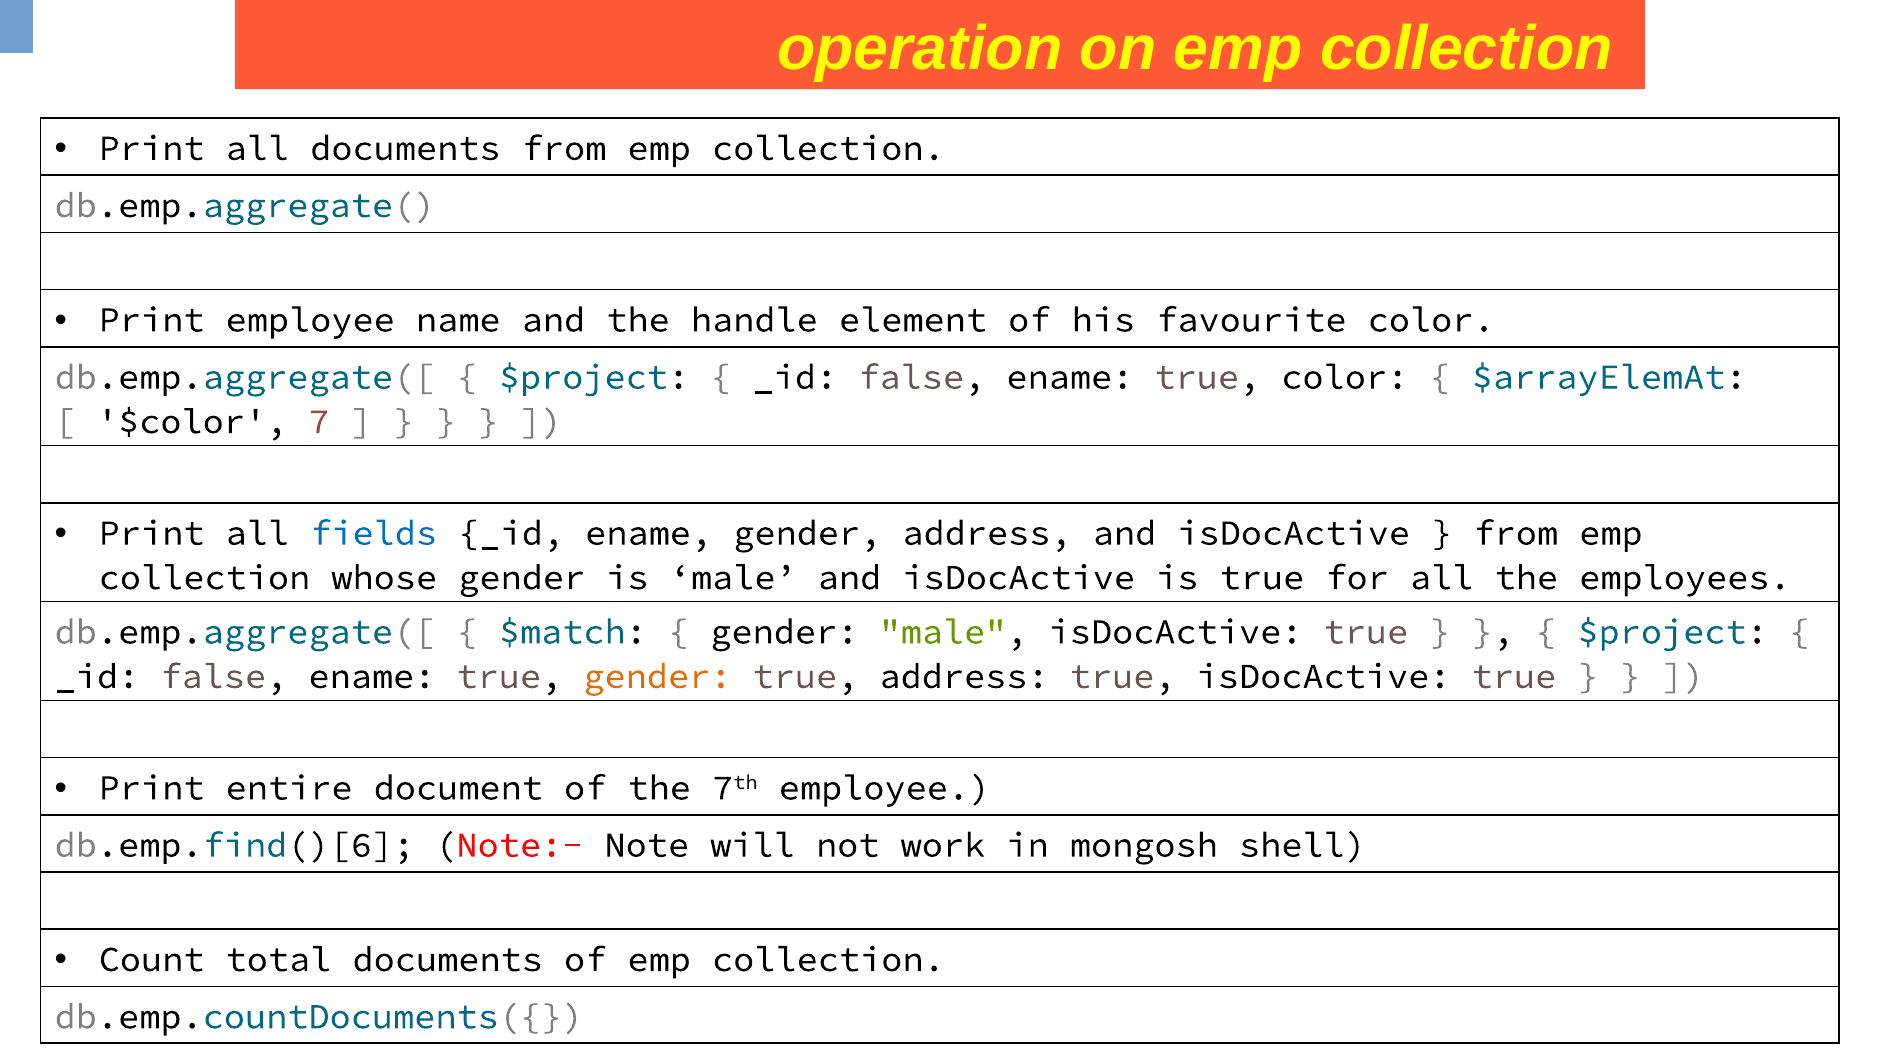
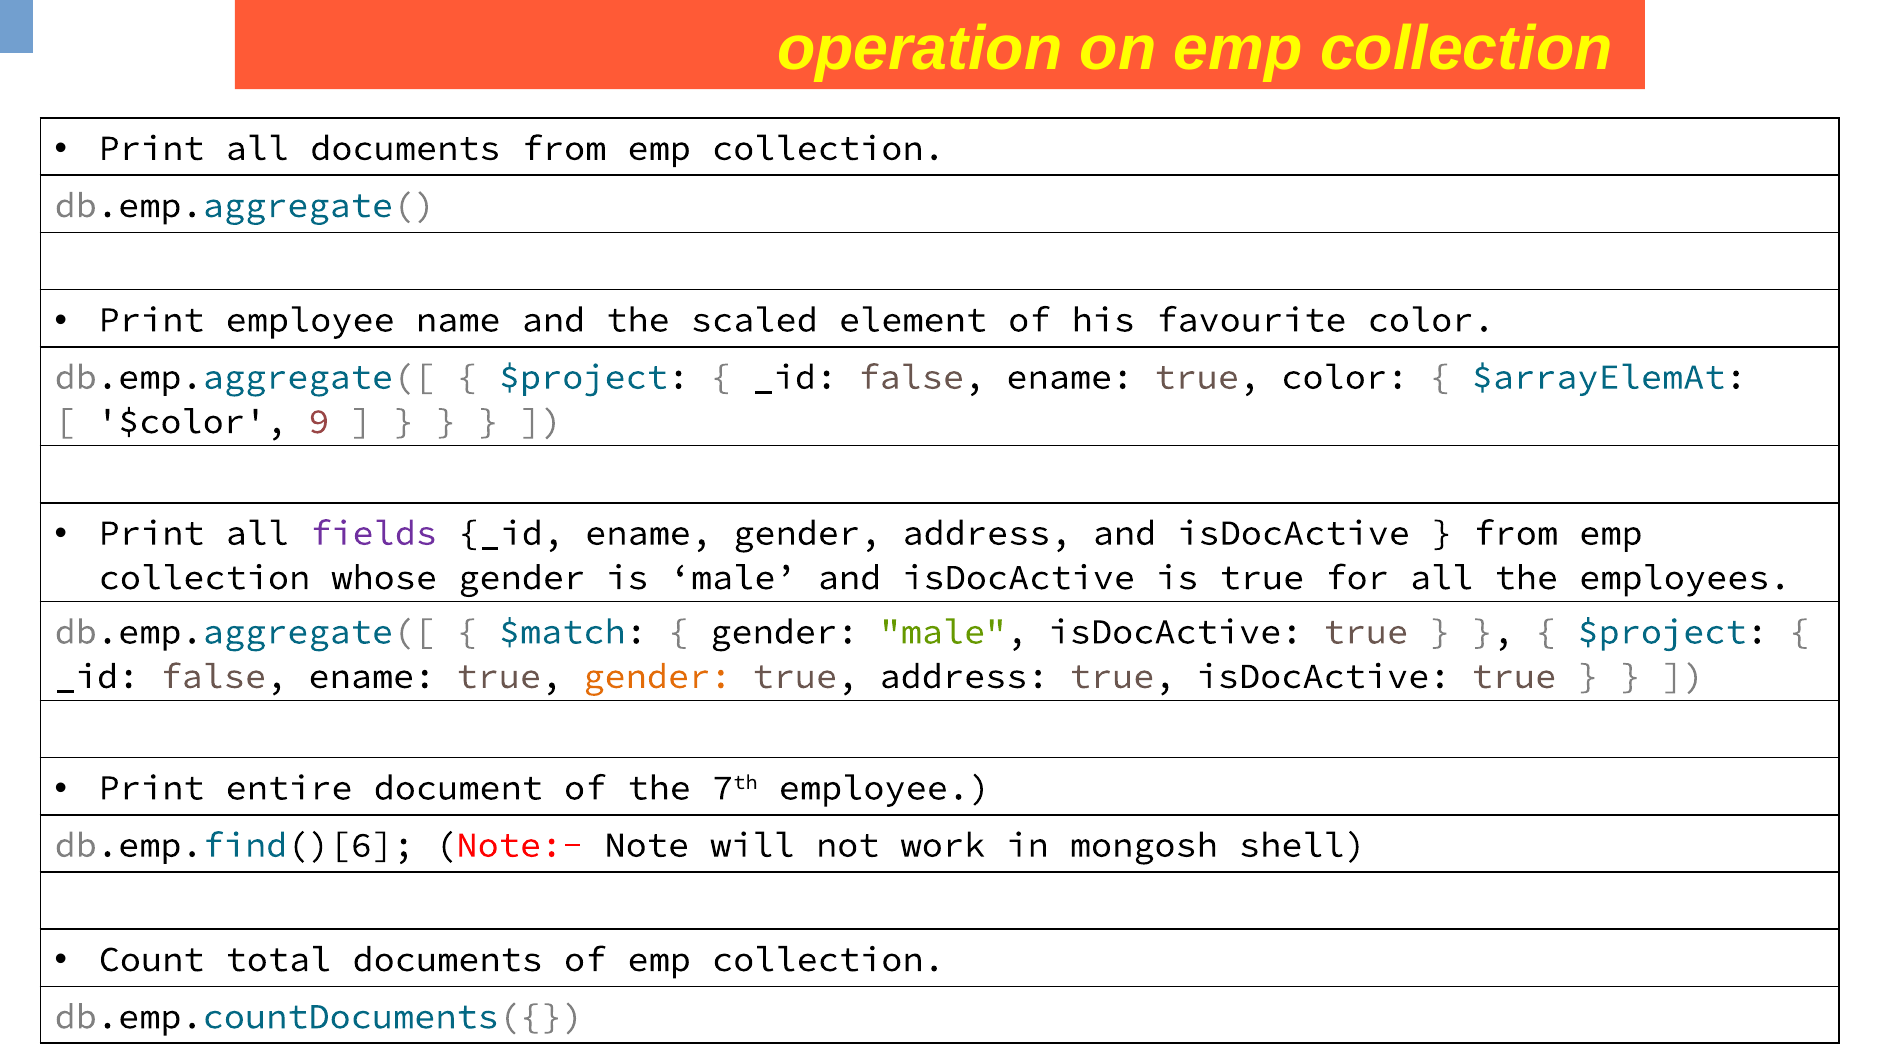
handle: handle -> scaled (754, 320)
7: 7 -> 9 (319, 421)
fields colour: blue -> purple (374, 533)
